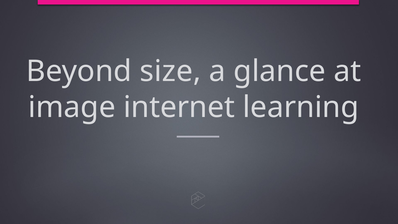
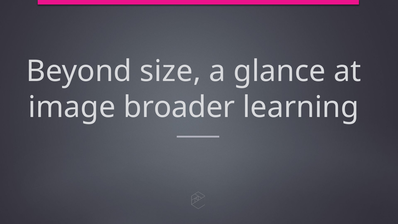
internet: internet -> broader (179, 107)
